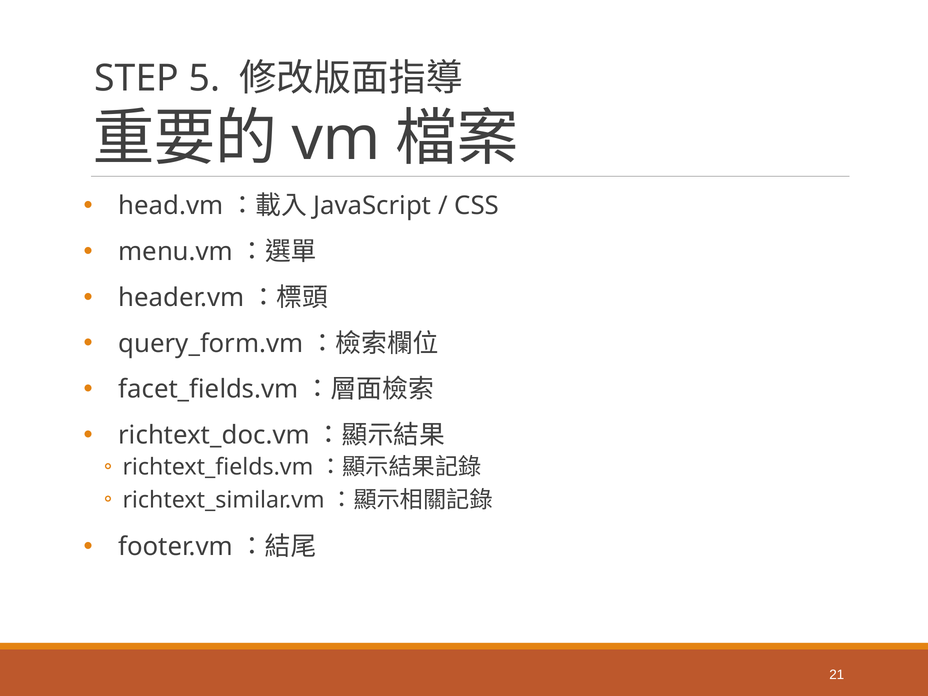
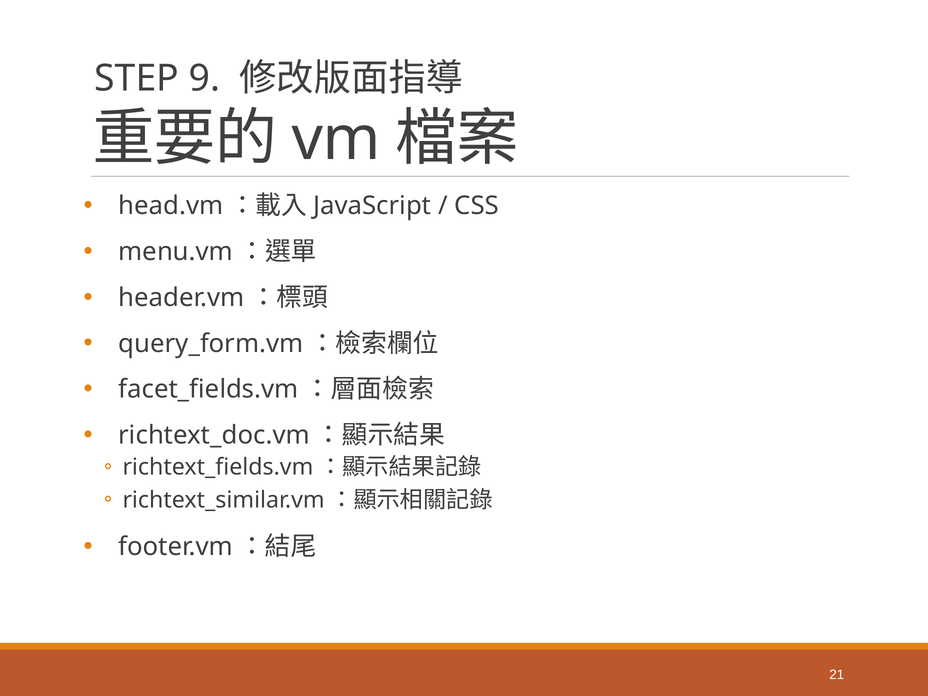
5: 5 -> 9 (204, 79)
